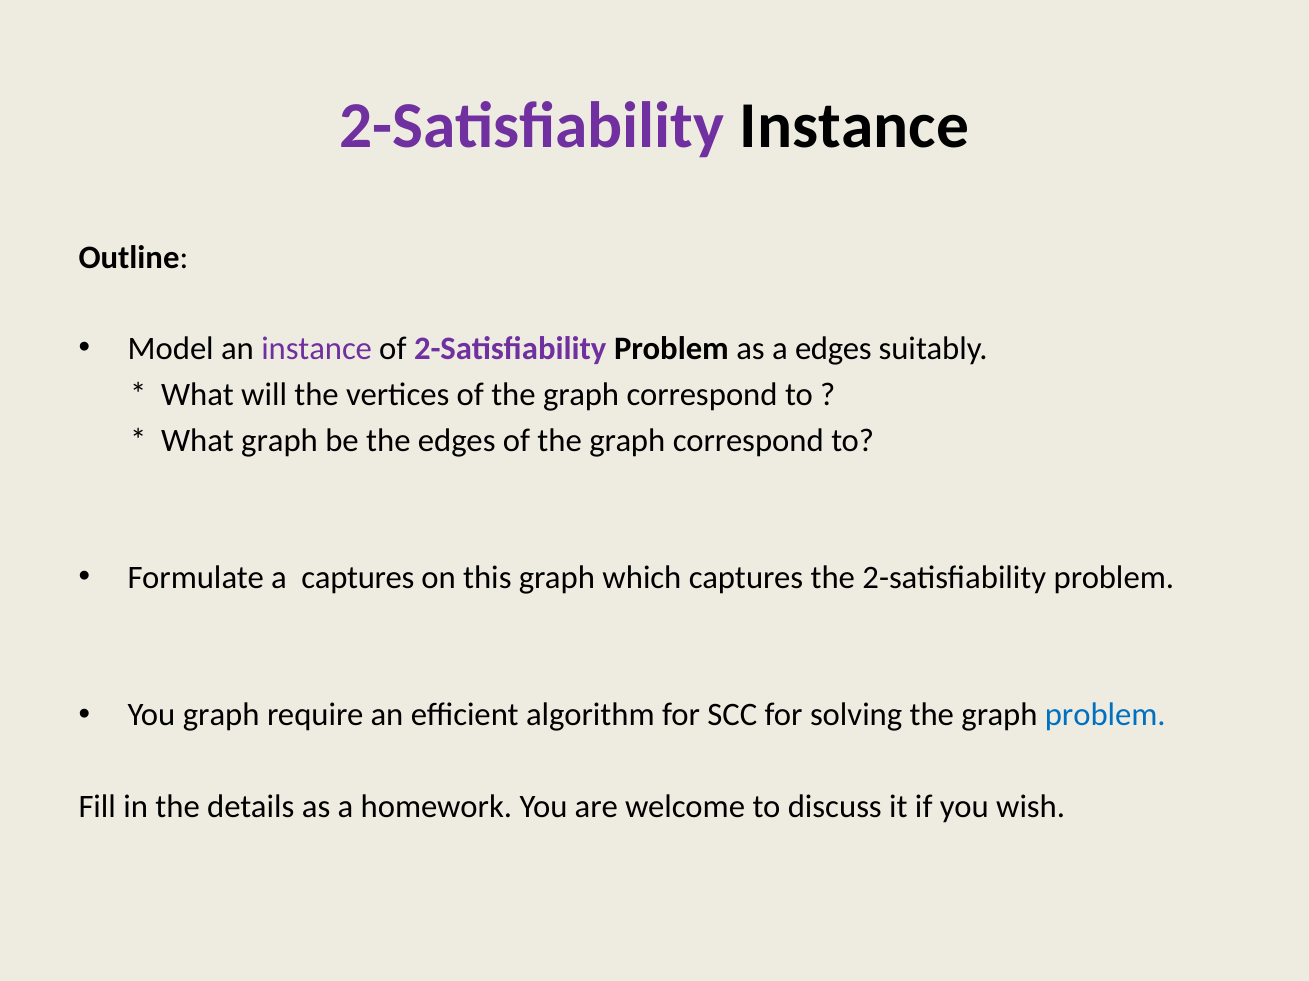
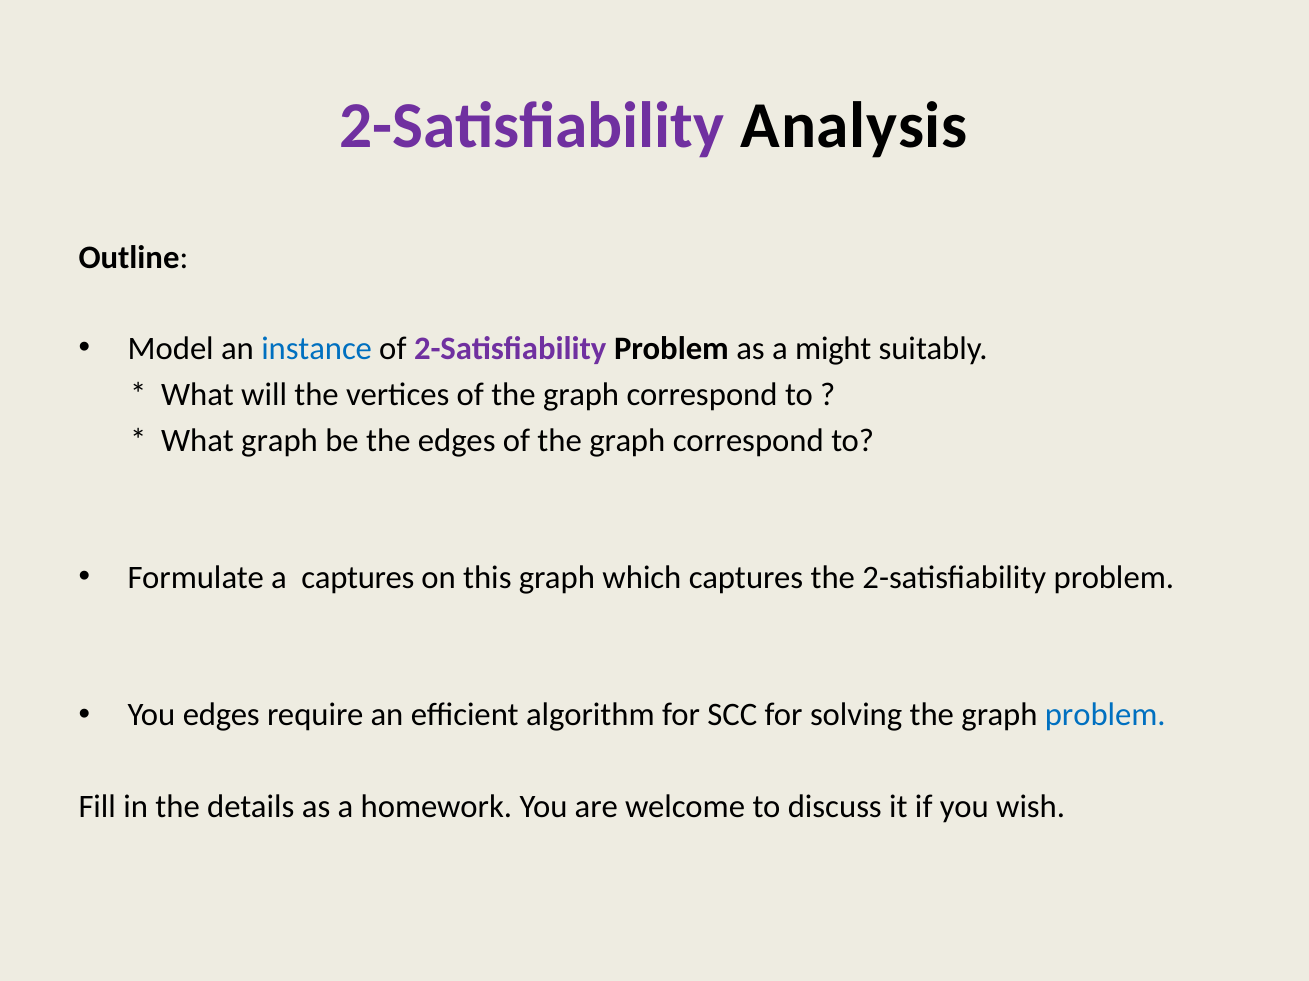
2-Satisfiability Instance: Instance -> Analysis (854, 126)
instance colour: purple -> blue (317, 349)
a edges: edges -> might (833, 349)
You graph: graph -> edges (221, 716)
